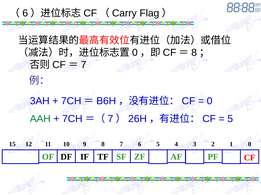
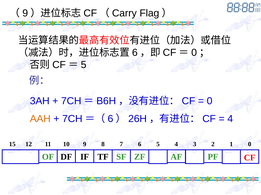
6: 6 -> 9 (25, 13)
0: 0 -> 6 (135, 53)
8: 8 -> 0 (194, 53)
7: 7 -> 5 (84, 65)
AAH colour: green -> orange (40, 119)
7: 7 -> 6 (110, 119)
5: 5 -> 4 (230, 119)
